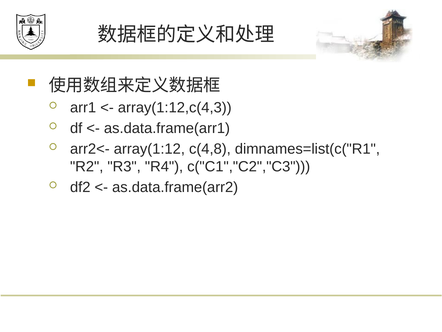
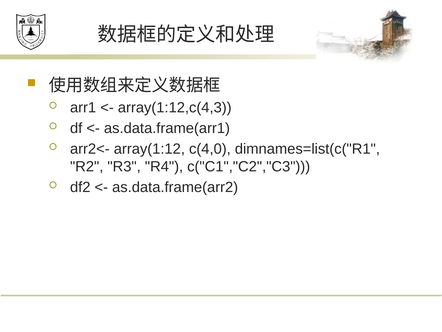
c(4,8: c(4,8 -> c(4,0 (210, 149)
